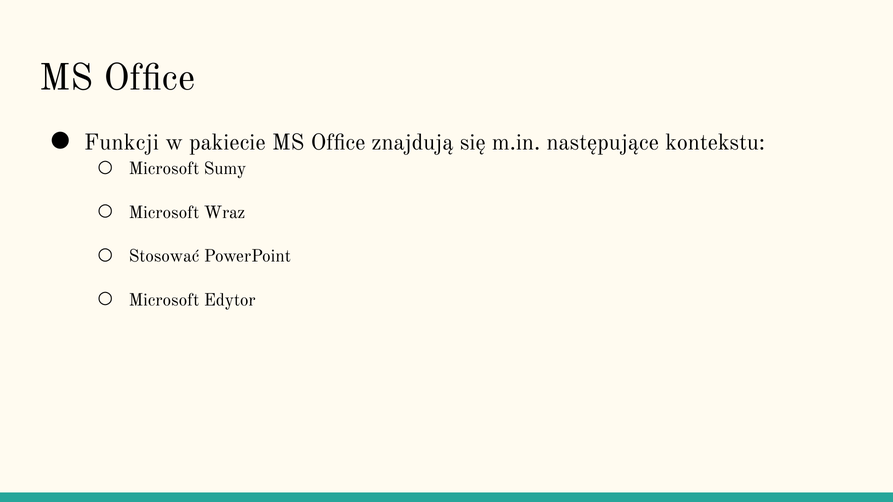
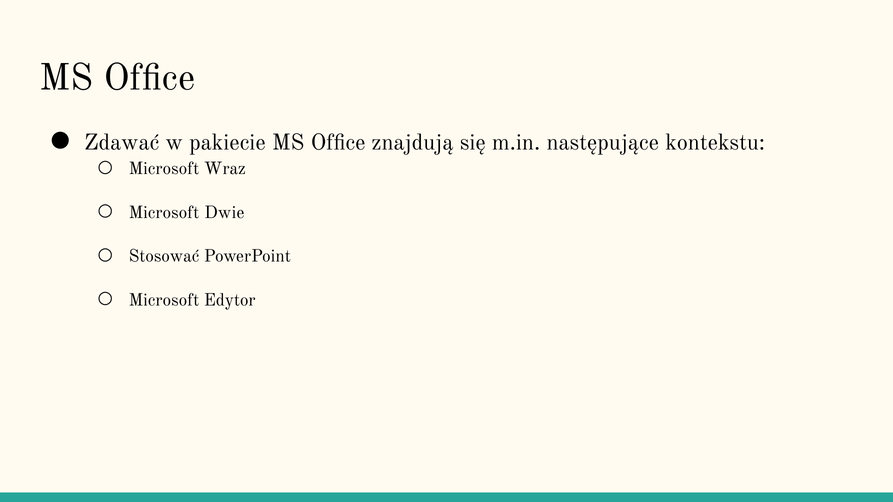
Funkcji: Funkcji -> Zdawać (122, 142)
Sumy: Sumy -> Wraz (225, 169)
Wraz: Wraz -> Dwie (224, 213)
